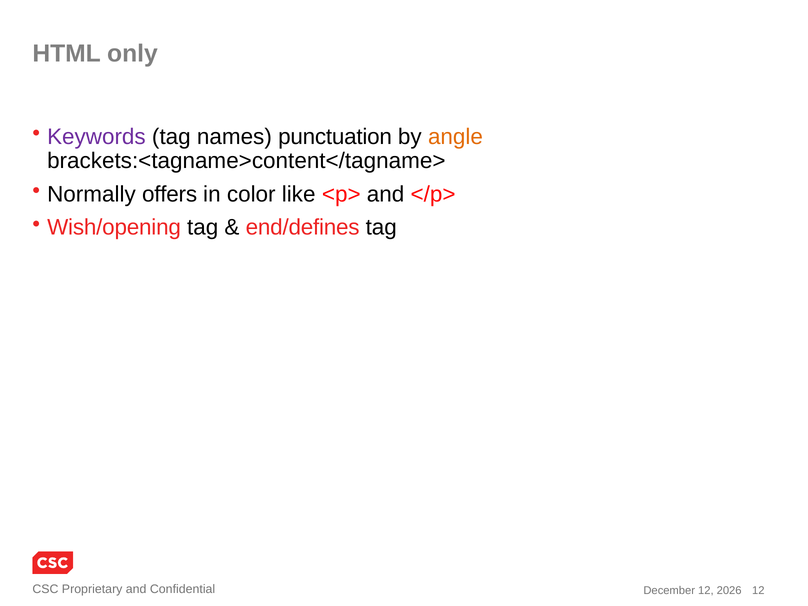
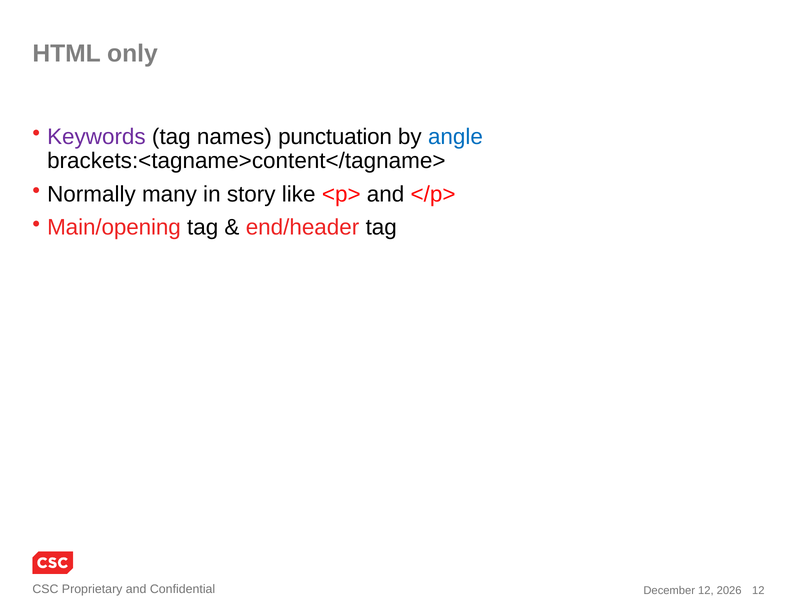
angle colour: orange -> blue (455, 137)
offers: offers -> many (169, 194)
color: color -> story (251, 194)
Wish/opening: Wish/opening -> Main/opening (114, 227)
end/defines: end/defines -> end/header (303, 227)
